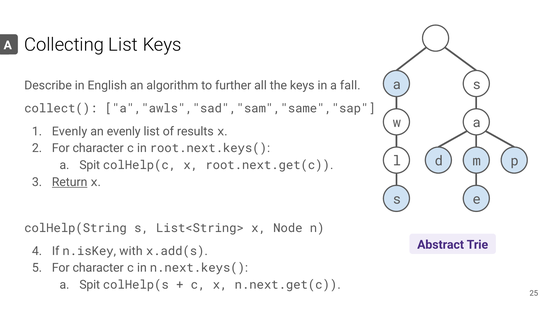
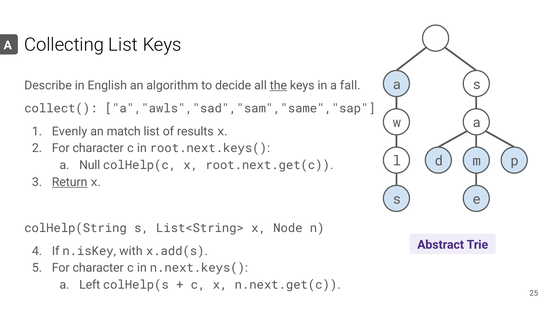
further: further -> decide (233, 85)
the underline: none -> present (278, 85)
an evenly: evenly -> match (124, 131)
Spit: Spit -> Null (90, 165)
Spit: Spit -> Left (90, 285)
